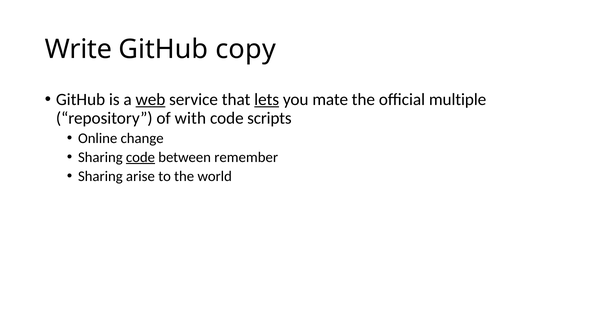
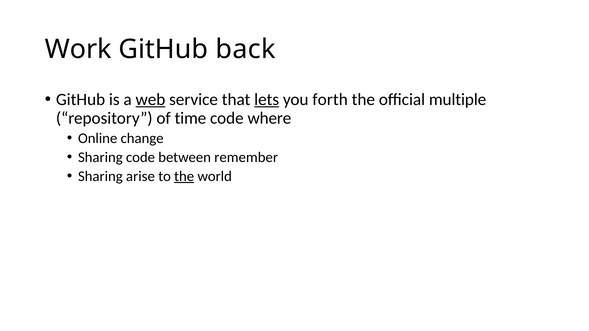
Write: Write -> Work (78, 49)
copy: copy -> back (246, 49)
mate: mate -> forth (330, 100)
with: with -> time (190, 118)
scripts: scripts -> where (269, 118)
code underline: present -> none (140, 157)
the underline: none -> present (184, 176)
